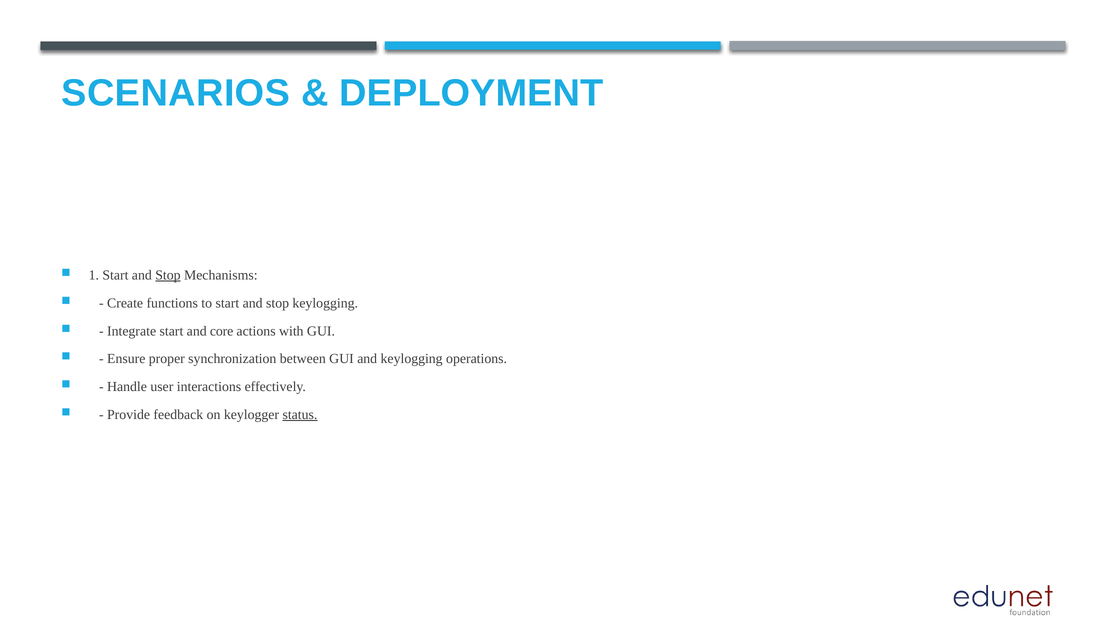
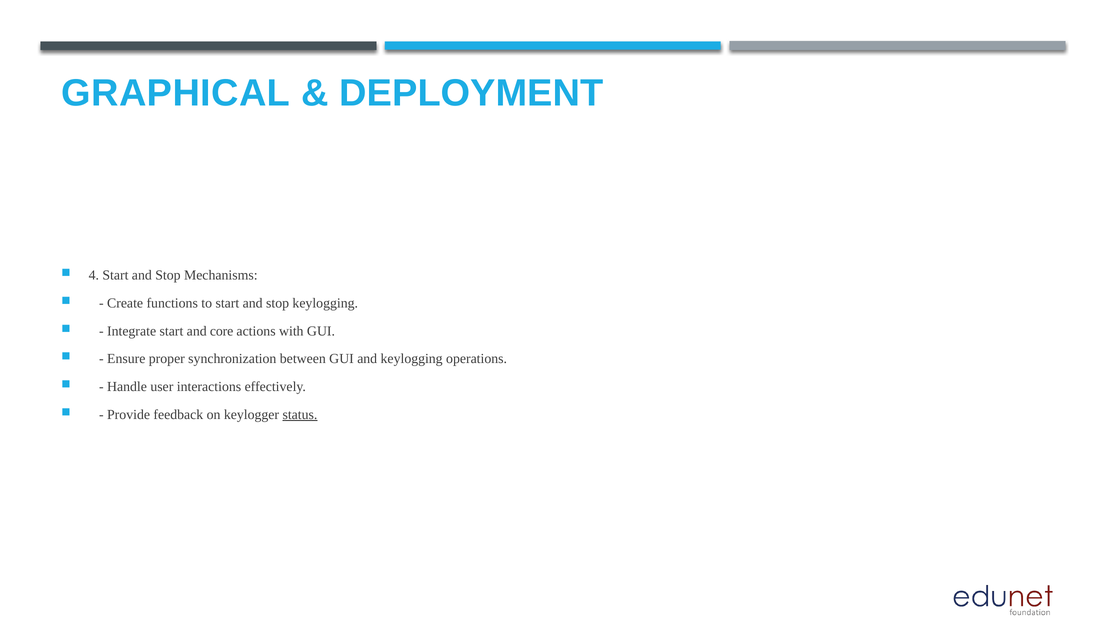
SCENARIOS: SCENARIOS -> GRAPHICAL (176, 93)
1: 1 -> 4 (94, 275)
Stop underline: present -> none (168, 275)
